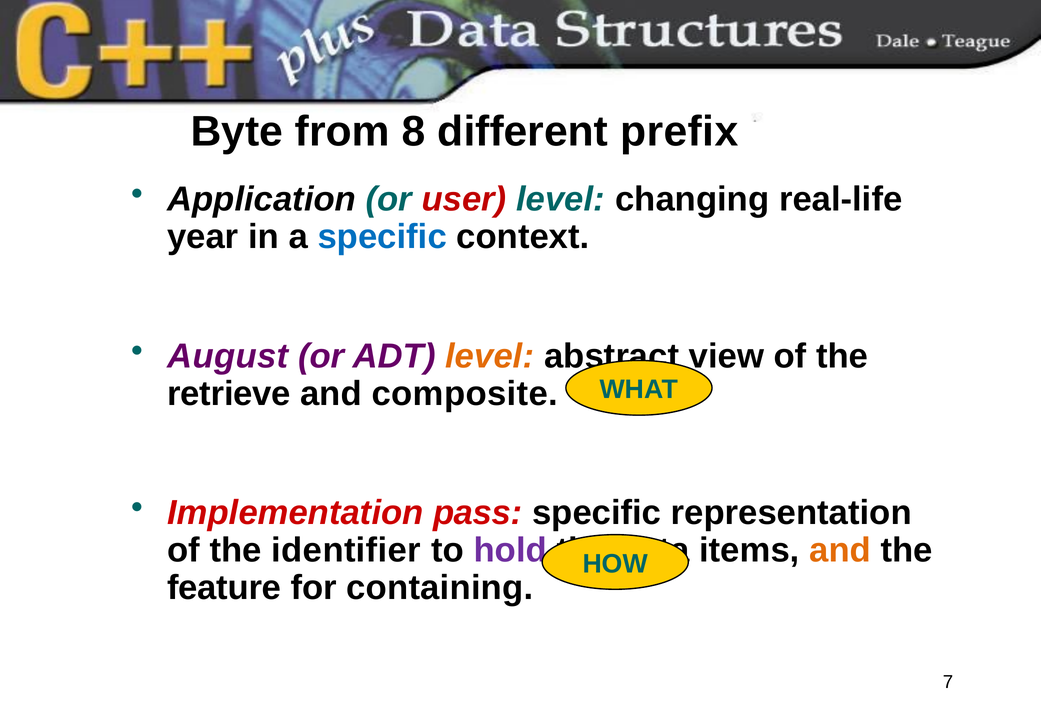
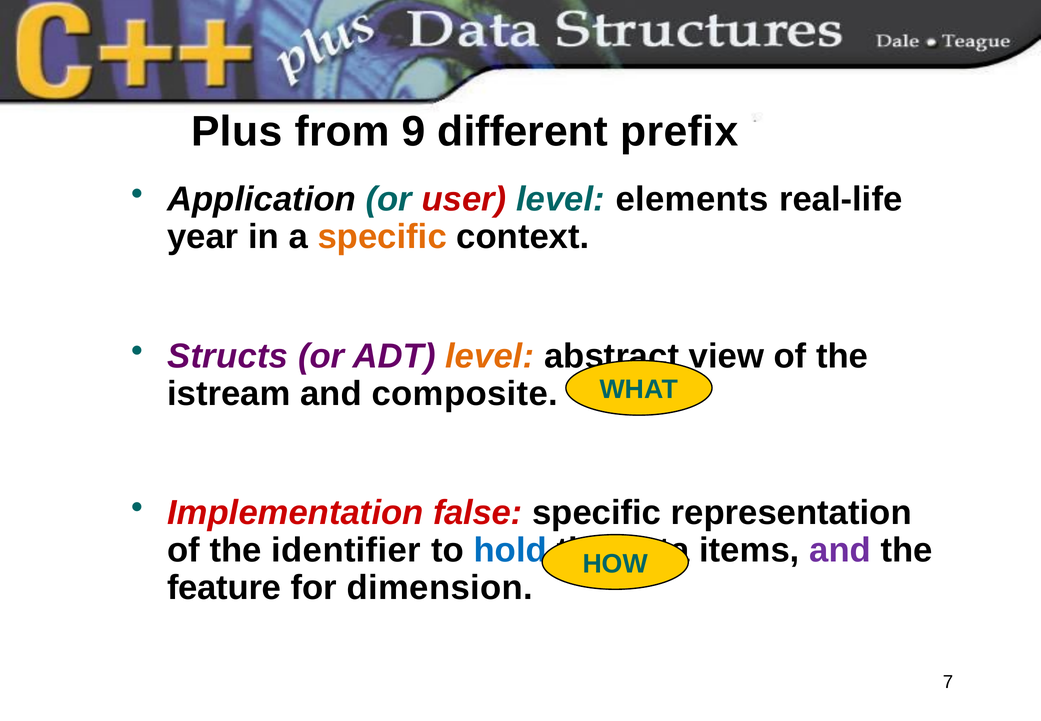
Byte: Byte -> Plus (237, 132)
8: 8 -> 9 (414, 132)
changing: changing -> elements (692, 199)
specific colour: blue -> orange (382, 237)
August: August -> Structs (228, 356)
retrieve: retrieve -> istream (229, 393)
pass: pass -> false (478, 513)
hold colour: purple -> blue (510, 550)
and colour: orange -> purple (840, 550)
containing: containing -> dimension (440, 588)
